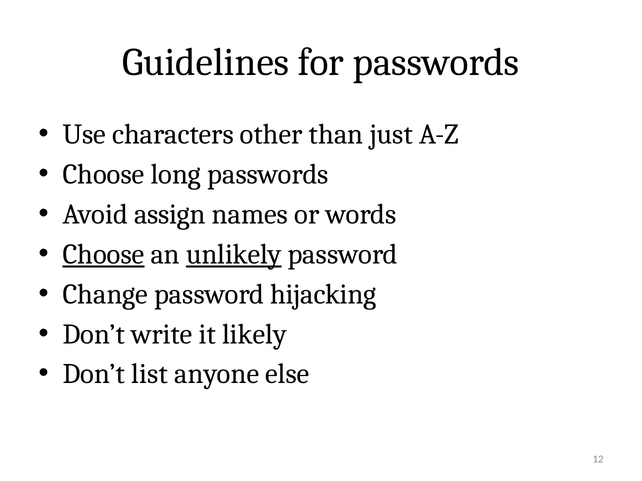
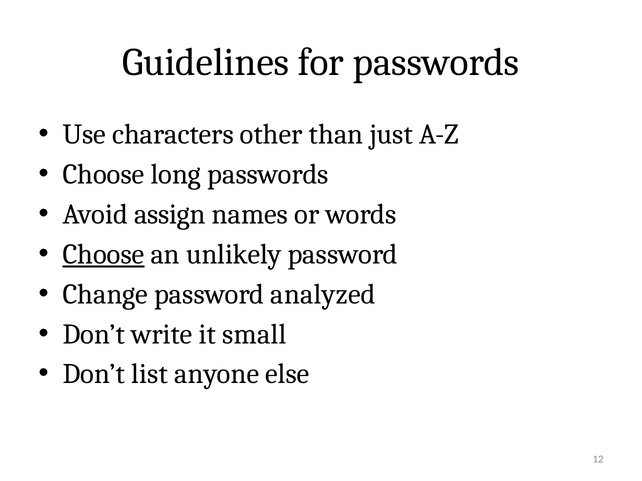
unlikely underline: present -> none (234, 255)
hijacking: hijacking -> analyzed (323, 295)
likely: likely -> small (254, 334)
